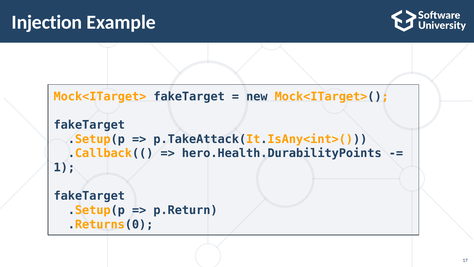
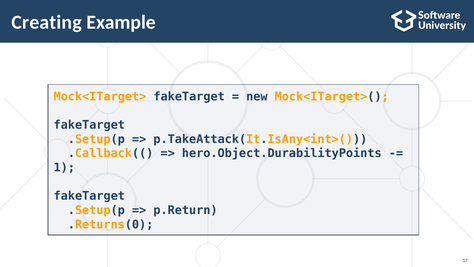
Injection: Injection -> Creating (47, 22)
hero.Health.DurabilityPoints: hero.Health.DurabilityPoints -> hero.Object.DurabilityPoints (282, 153)
